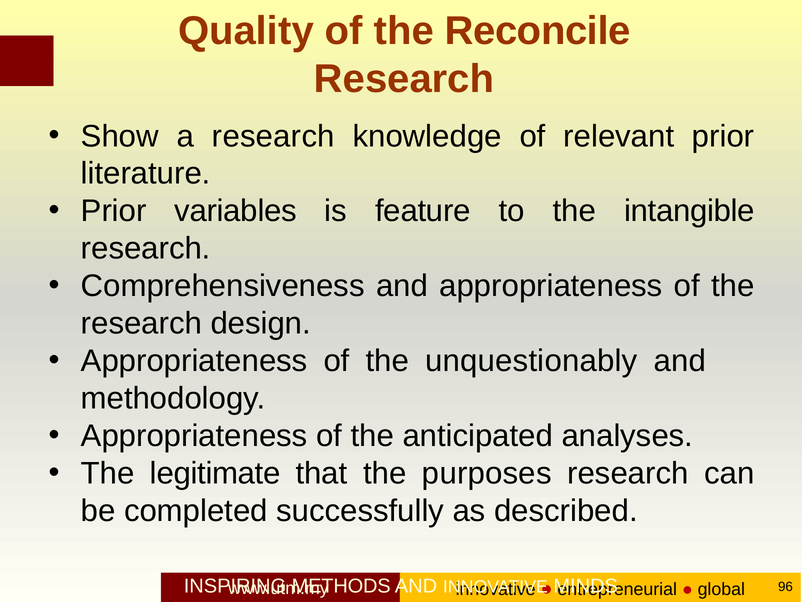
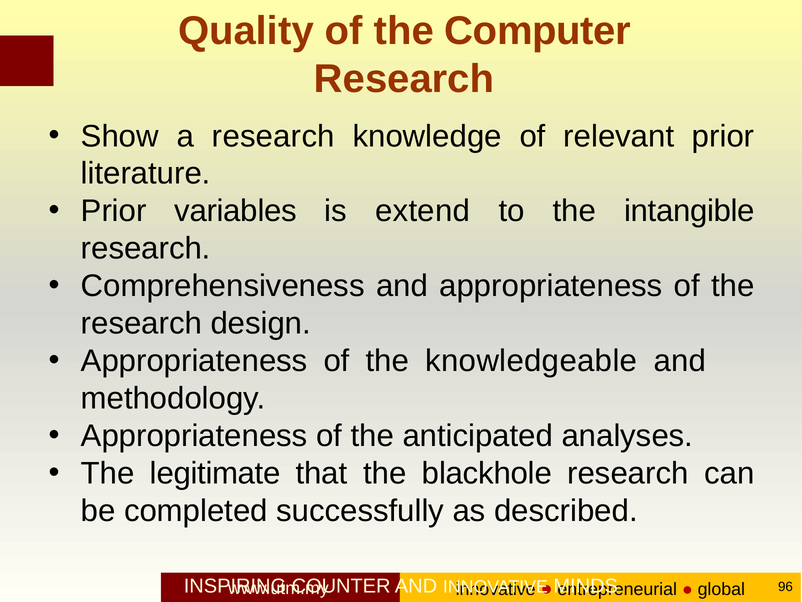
Reconcile: Reconcile -> Computer (538, 31)
feature: feature -> extend (423, 211)
unquestionably: unquestionably -> knowledgeable (531, 361)
purposes: purposes -> blackhole (487, 473)
METHODS: METHODS -> COUNTER (341, 585)
